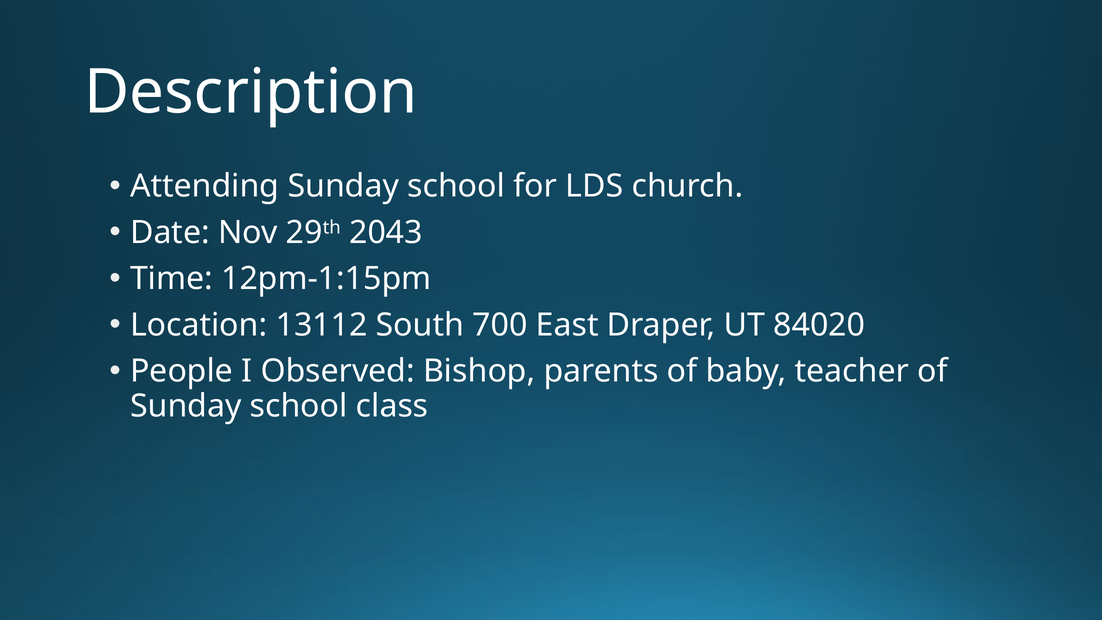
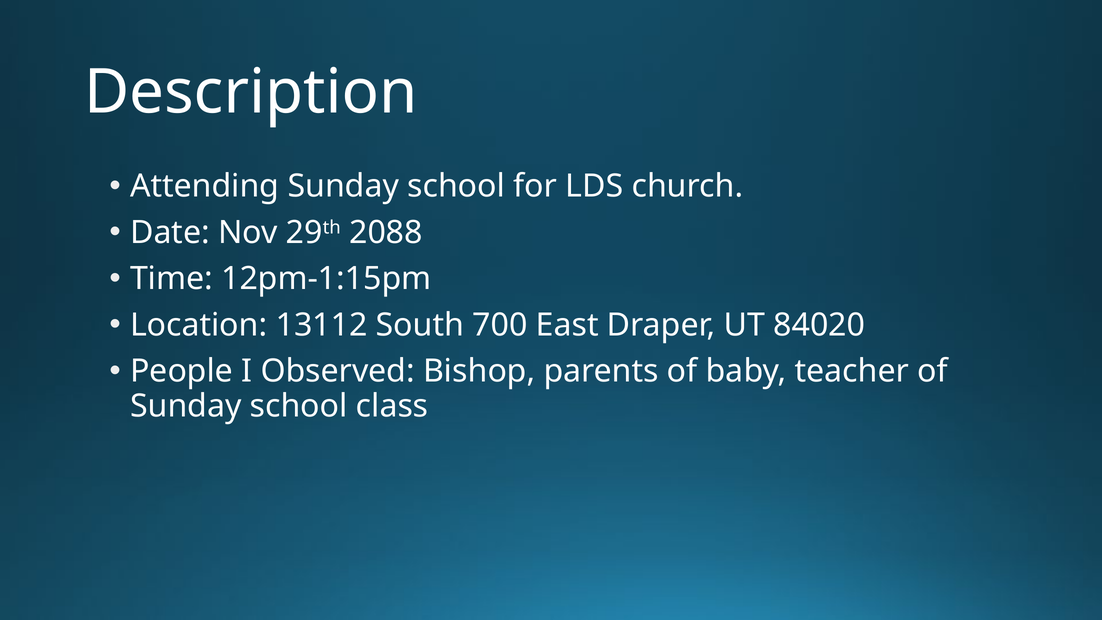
2043: 2043 -> 2088 (386, 233)
